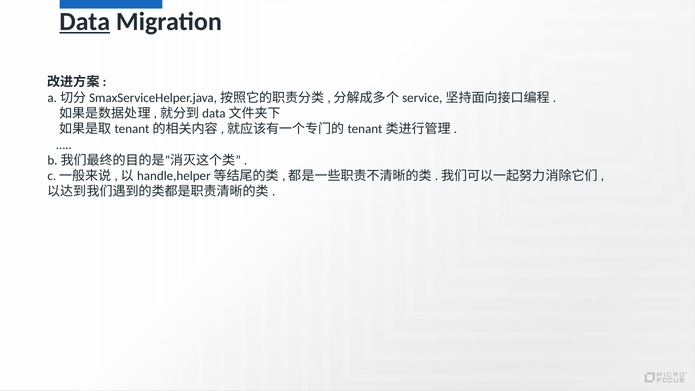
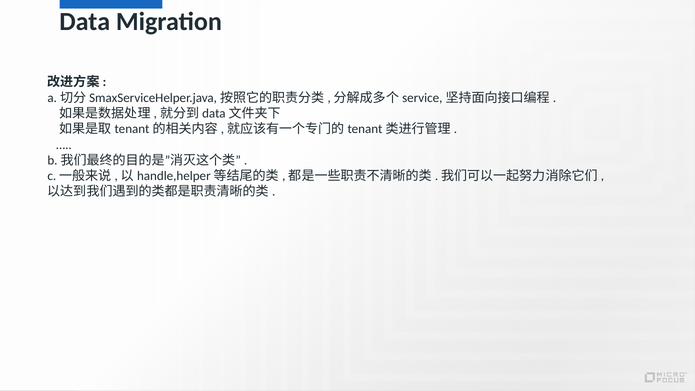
Data underline: present -> none (85, 21)
